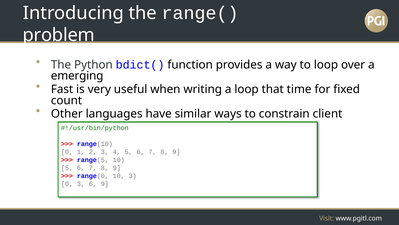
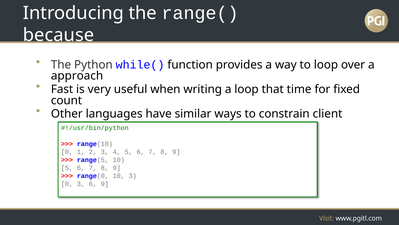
problem: problem -> because (59, 35)
bdict(: bdict( -> while( (140, 64)
emerging: emerging -> approach (77, 76)
